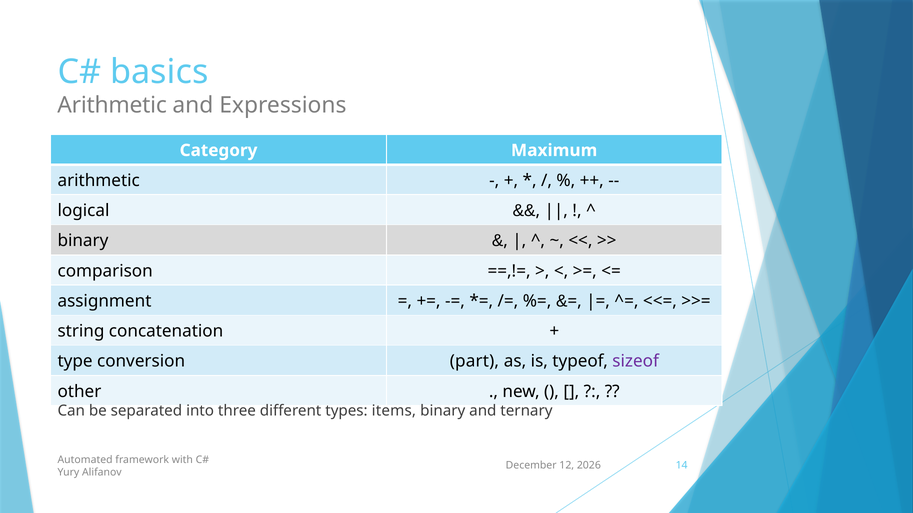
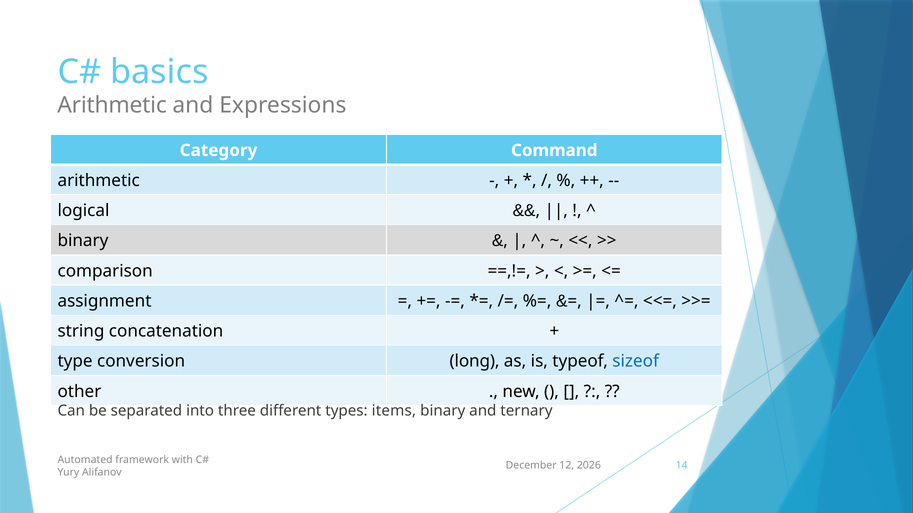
Maximum: Maximum -> Command (554, 151)
part: part -> long (475, 362)
sizeof colour: purple -> blue (636, 362)
